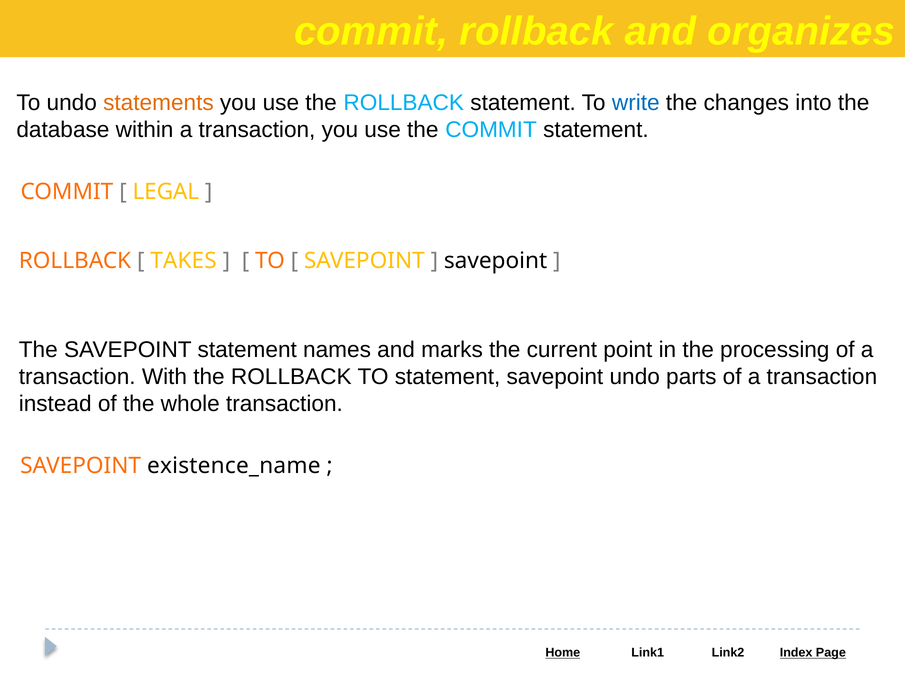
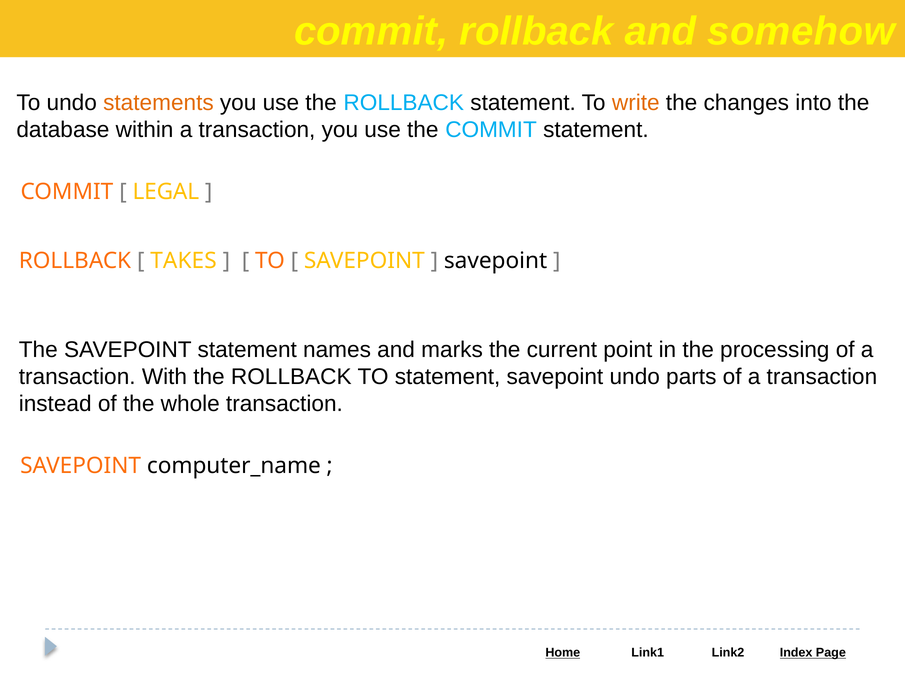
organizes: organizes -> somehow (801, 31)
write colour: blue -> orange (636, 103)
existence_name: existence_name -> computer_name (234, 466)
